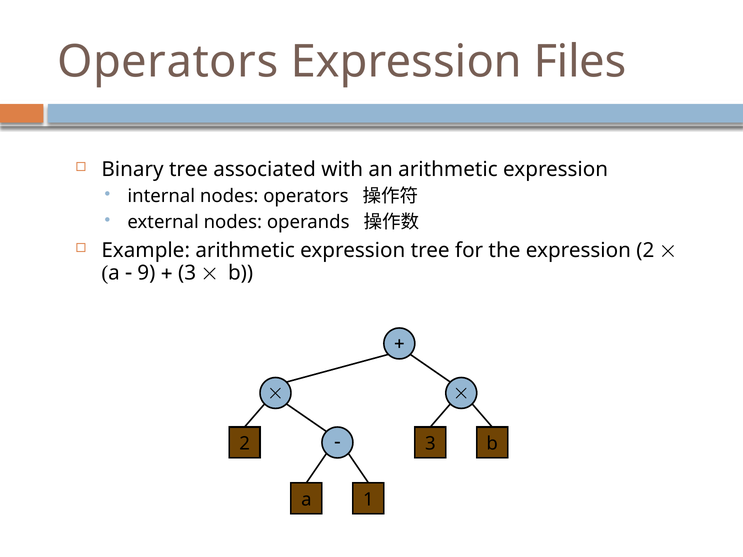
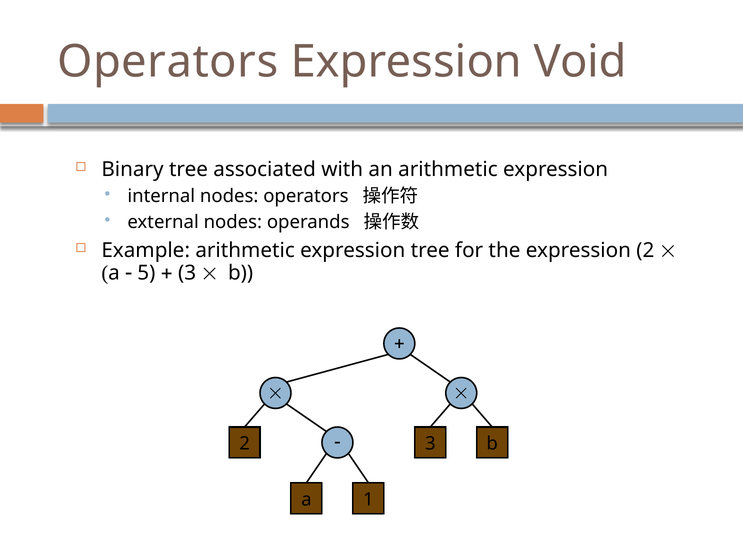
Files: Files -> Void (580, 62)
9: 9 -> 5 (146, 273)
